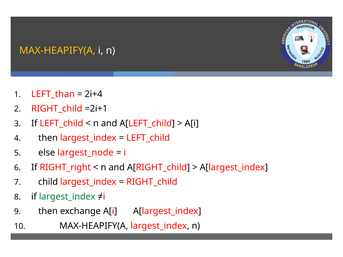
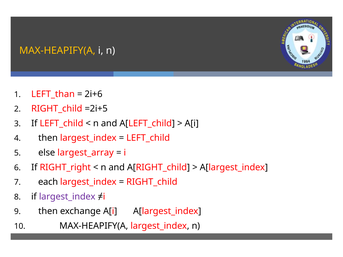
2i+4: 2i+4 -> 2i+6 (94, 94)
=2i+1: =2i+1 -> =2i+5 (96, 109)
largest_node: largest_node -> largest_array (86, 153)
child: child -> each (48, 182)
largest_index colour: green -> purple (67, 197)
